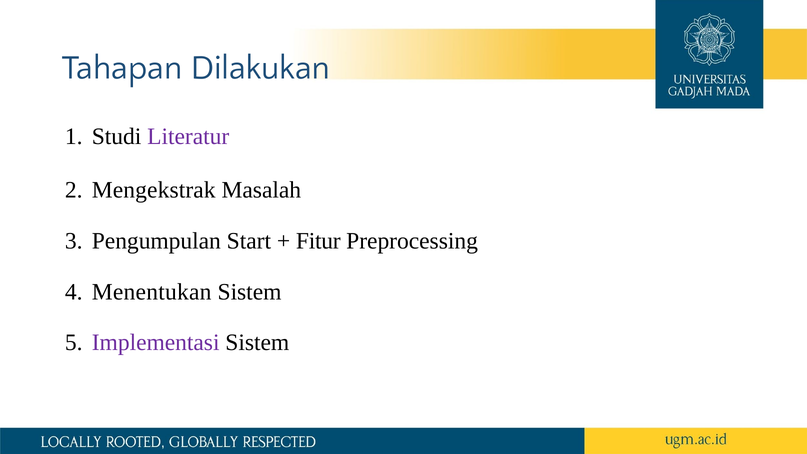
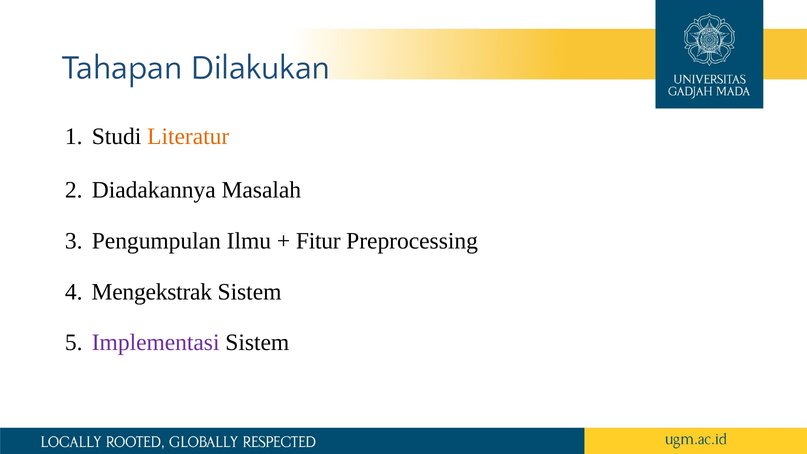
Literatur colour: purple -> orange (188, 136)
Mengekstrak: Mengekstrak -> Diadakannya (154, 190)
Start: Start -> Ilmu (249, 241)
Menentukan: Menentukan -> Mengekstrak (152, 292)
